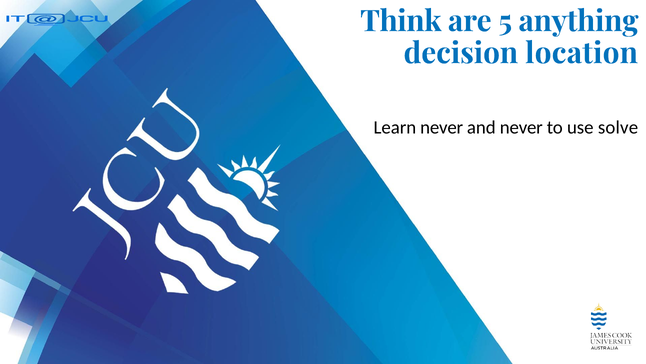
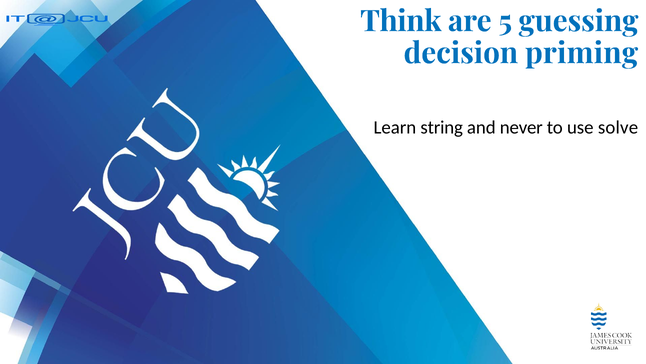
anything: anything -> guessing (579, 21)
location: location -> priming (582, 53)
Learn never: never -> string (442, 127)
